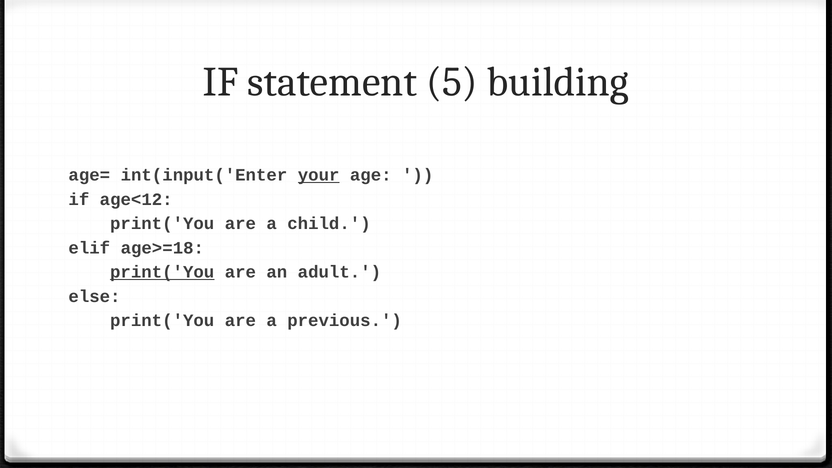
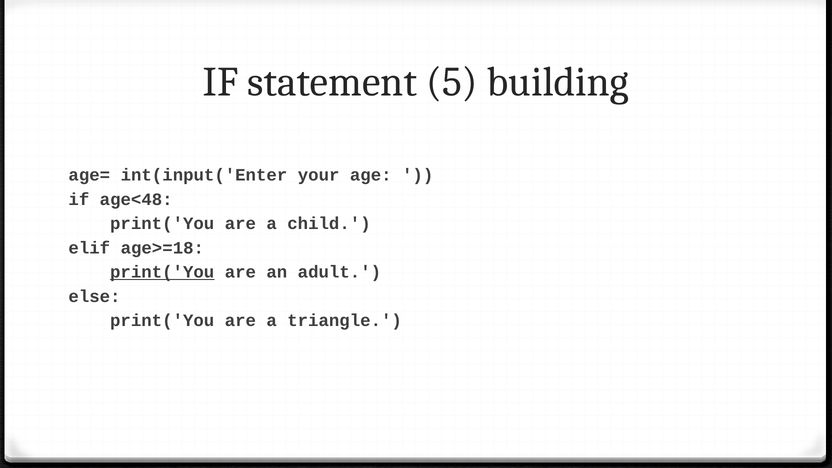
your underline: present -> none (319, 175)
age<12: age<12 -> age<48 (136, 199)
previous: previous -> triangle (345, 321)
